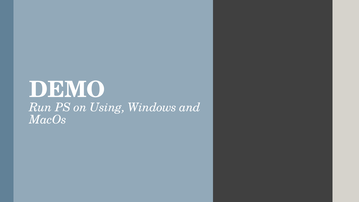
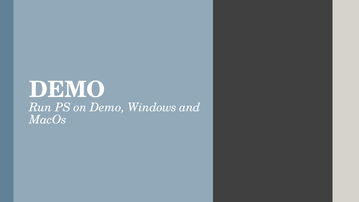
on Using: Using -> Demo (107, 107)
